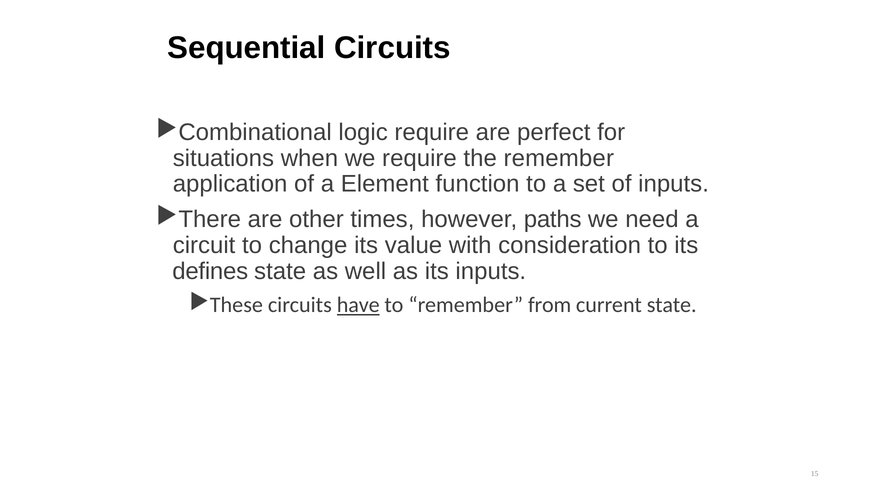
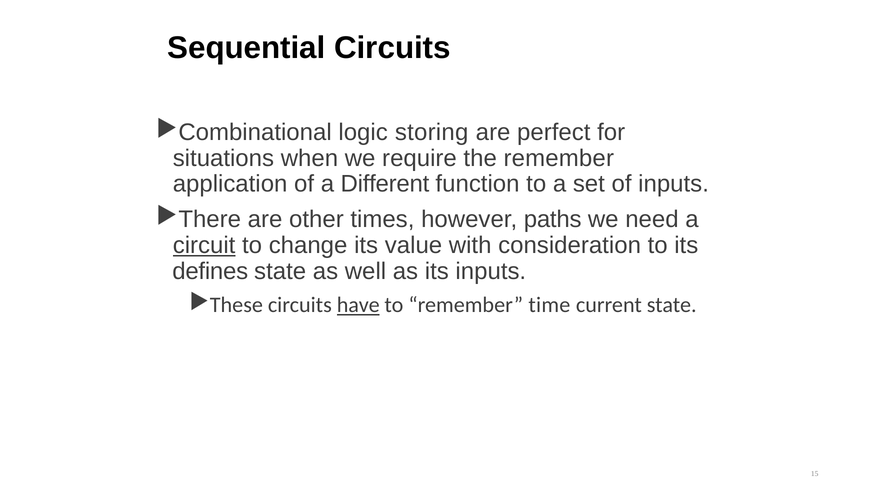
logic require: require -> storing (432, 132)
Element: Element -> Different (385, 184)
circuit underline: none -> present (204, 246)
from: from -> time (549, 305)
